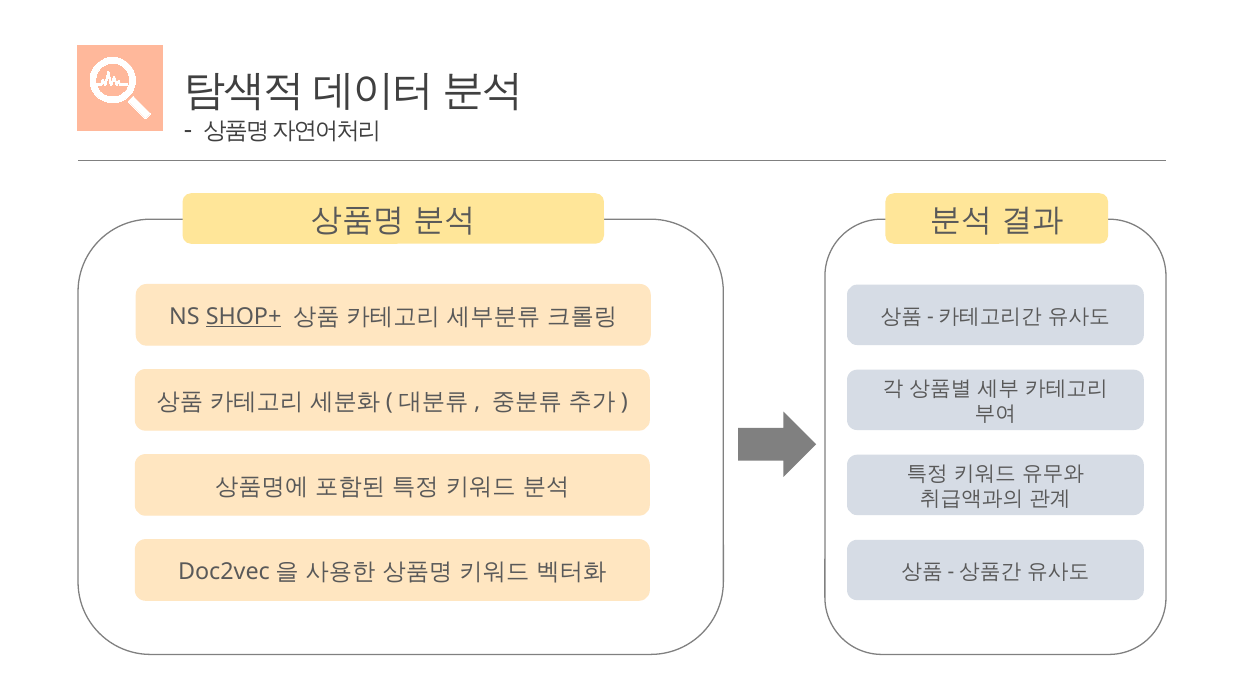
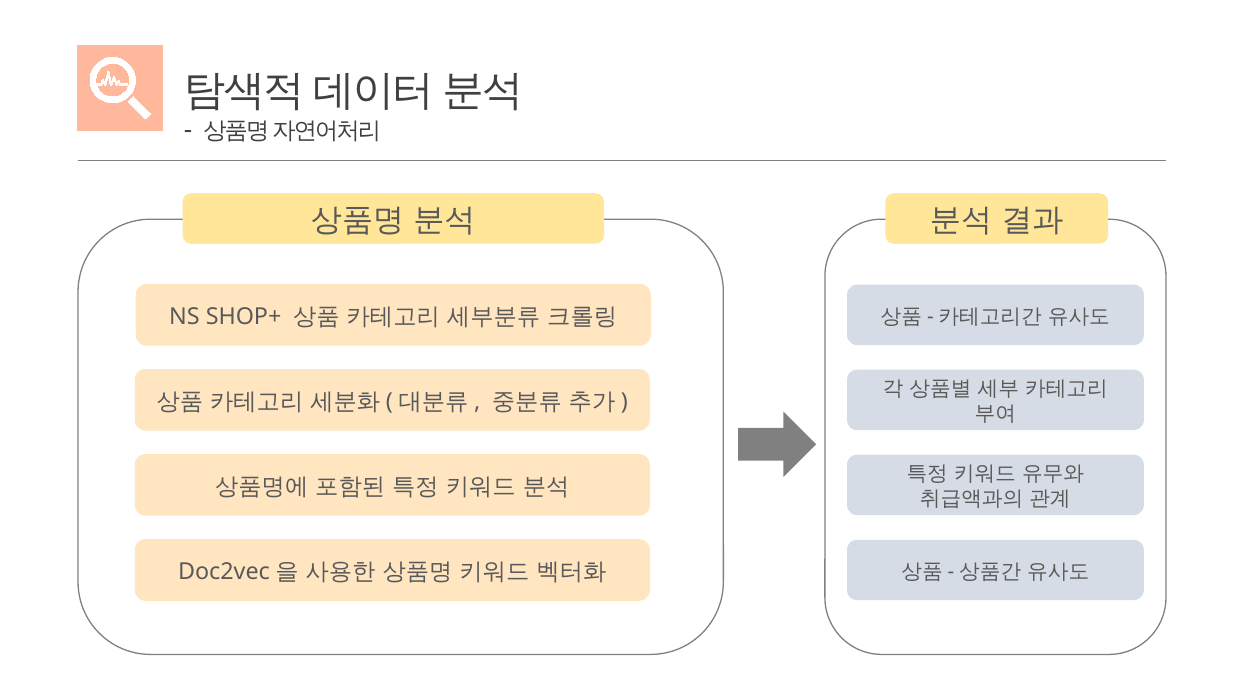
SHOP+ underline: present -> none (244, 316)
